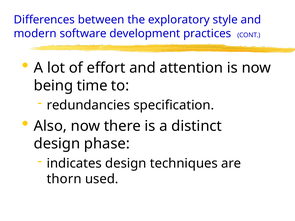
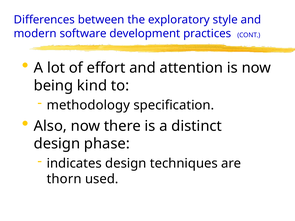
time: time -> kind (92, 86)
redundancies: redundancies -> methodology (88, 105)
